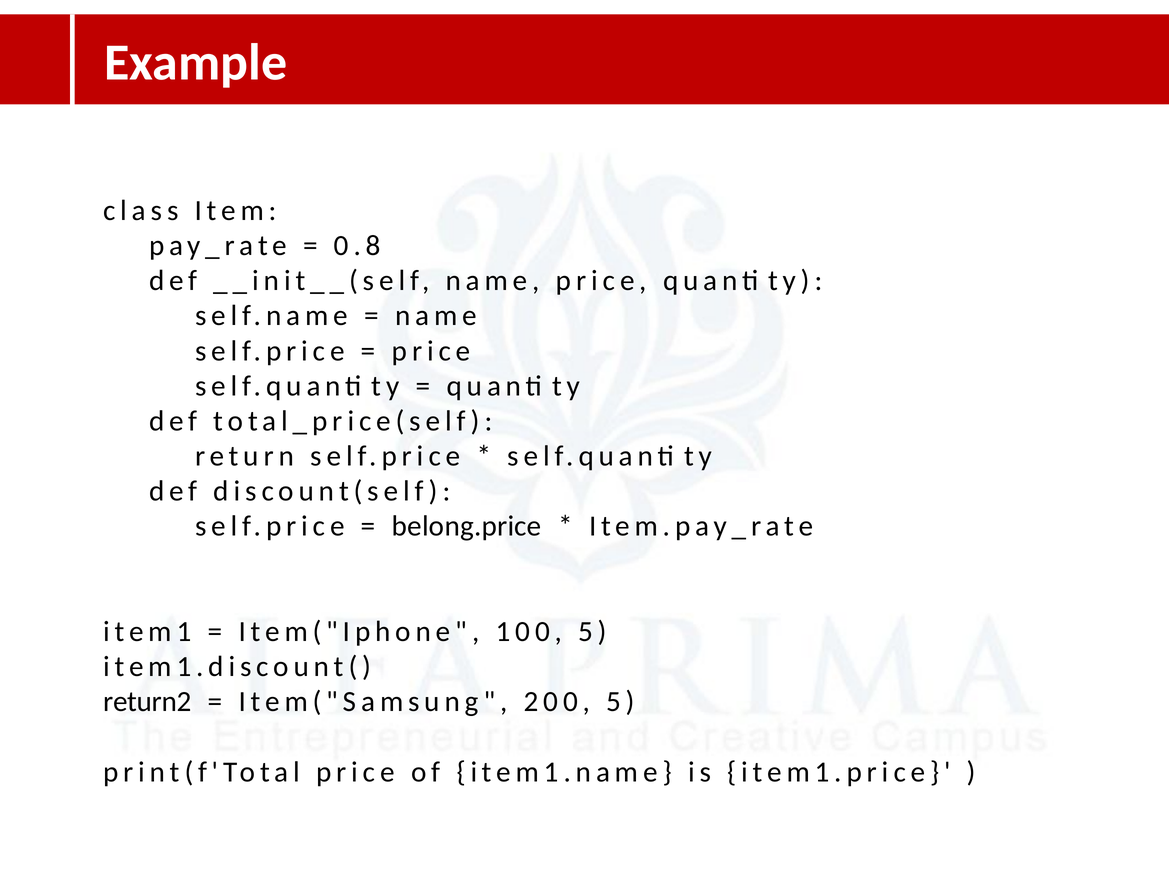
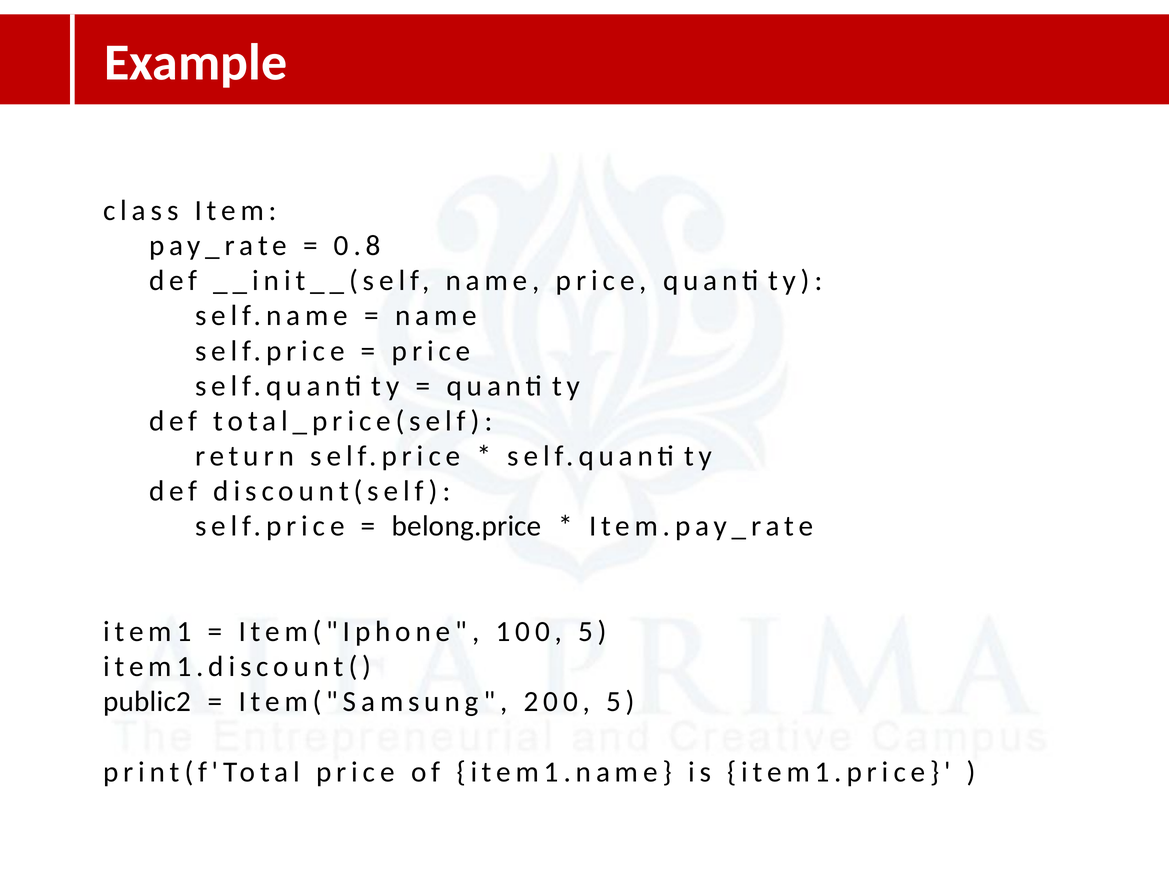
return2: return2 -> public2 (147, 702)
